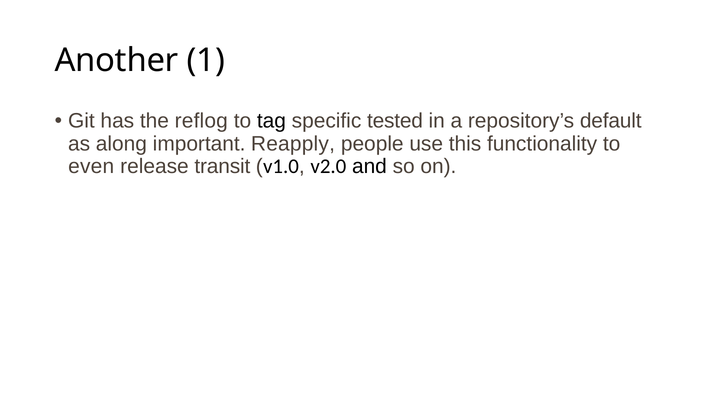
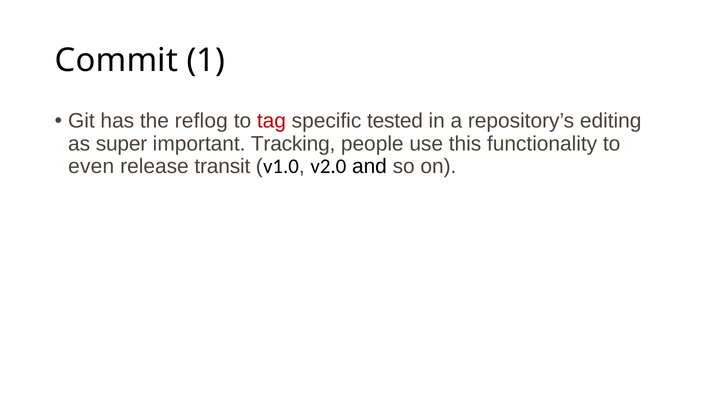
Another: Another -> Commit (116, 60)
tag colour: black -> red (271, 121)
default: default -> editing (611, 121)
along: along -> super (122, 144)
Reapply: Reapply -> Tracking (293, 144)
